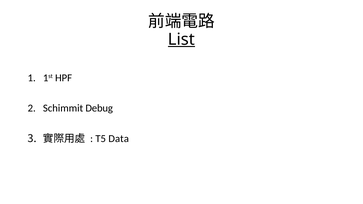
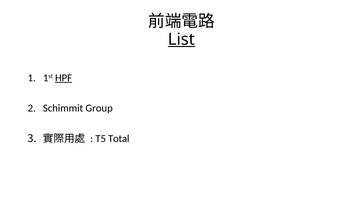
HPF underline: none -> present (64, 78)
Debug: Debug -> Group (99, 108)
Data: Data -> Total (119, 139)
